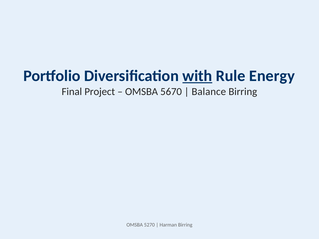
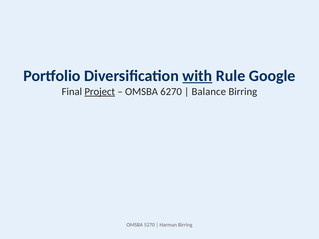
Energy: Energy -> Google (272, 76)
Project underline: none -> present (100, 92)
5670: 5670 -> 6270 (171, 92)
